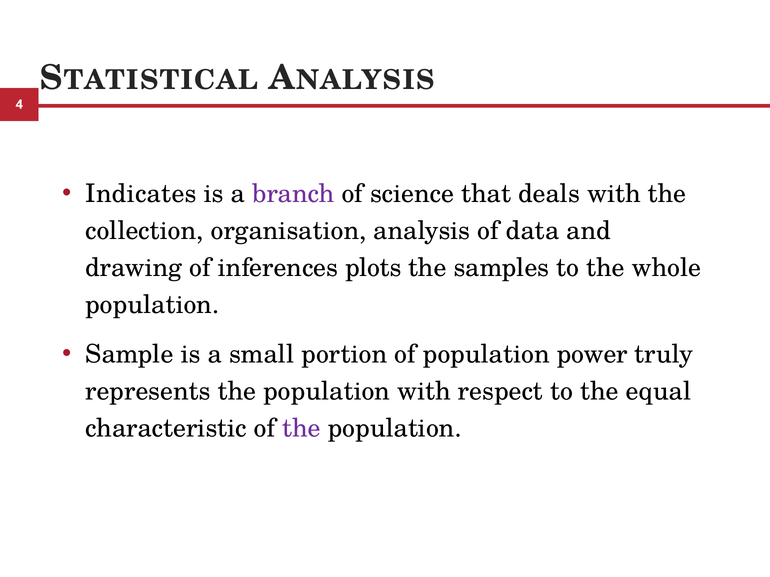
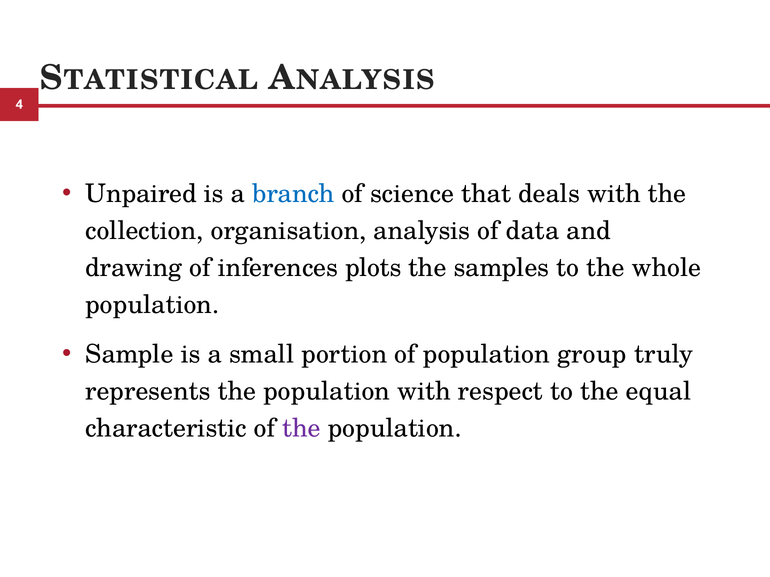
Indicates: Indicates -> Unpaired (141, 194)
branch colour: purple -> blue (293, 194)
power: power -> group (592, 355)
